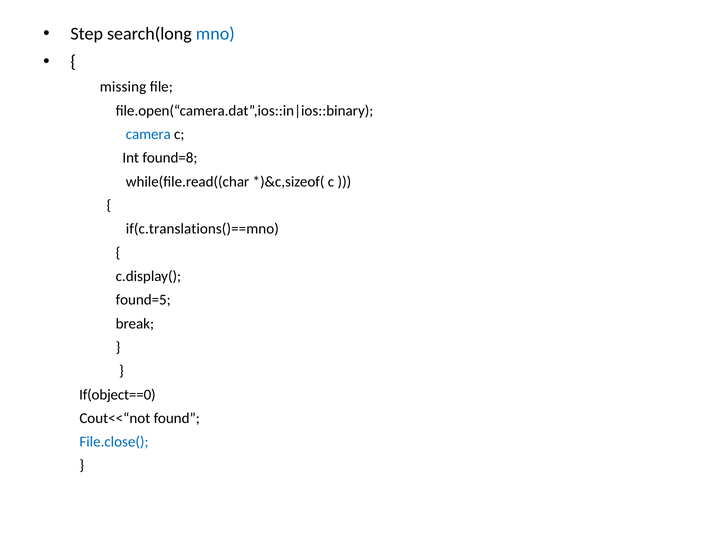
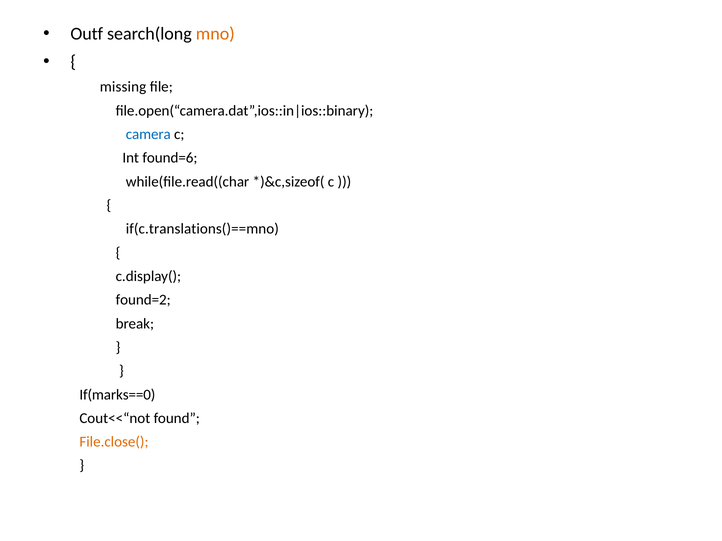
Step: Step -> Outf (87, 34)
mno colour: blue -> orange (215, 34)
found=8: found=8 -> found=6 (170, 158)
found=5: found=5 -> found=2 (143, 300)
If(object==0: If(object==0 -> If(marks==0 (117, 395)
File.close( colour: blue -> orange (114, 442)
